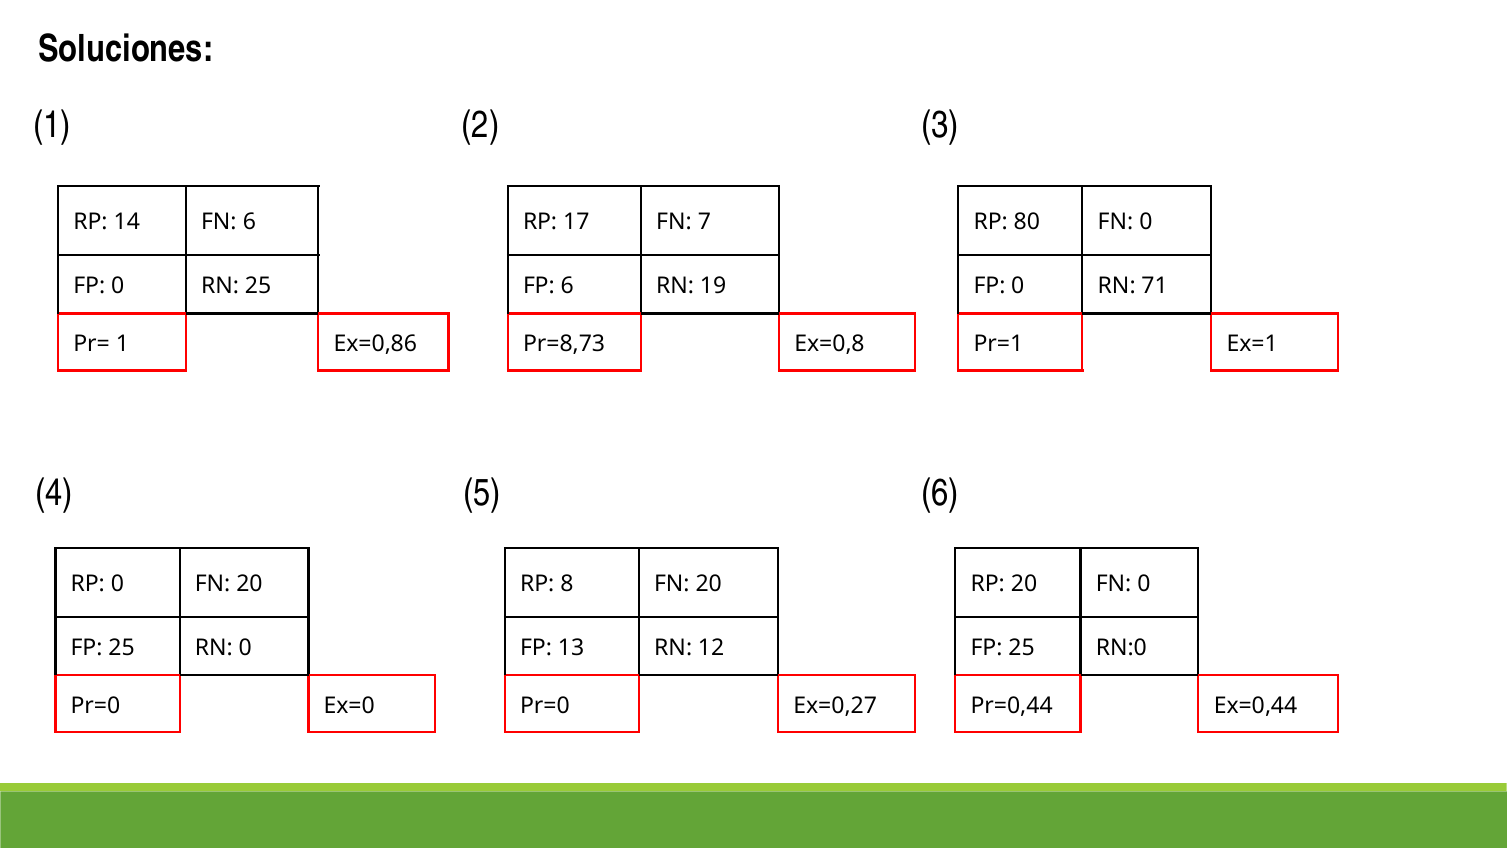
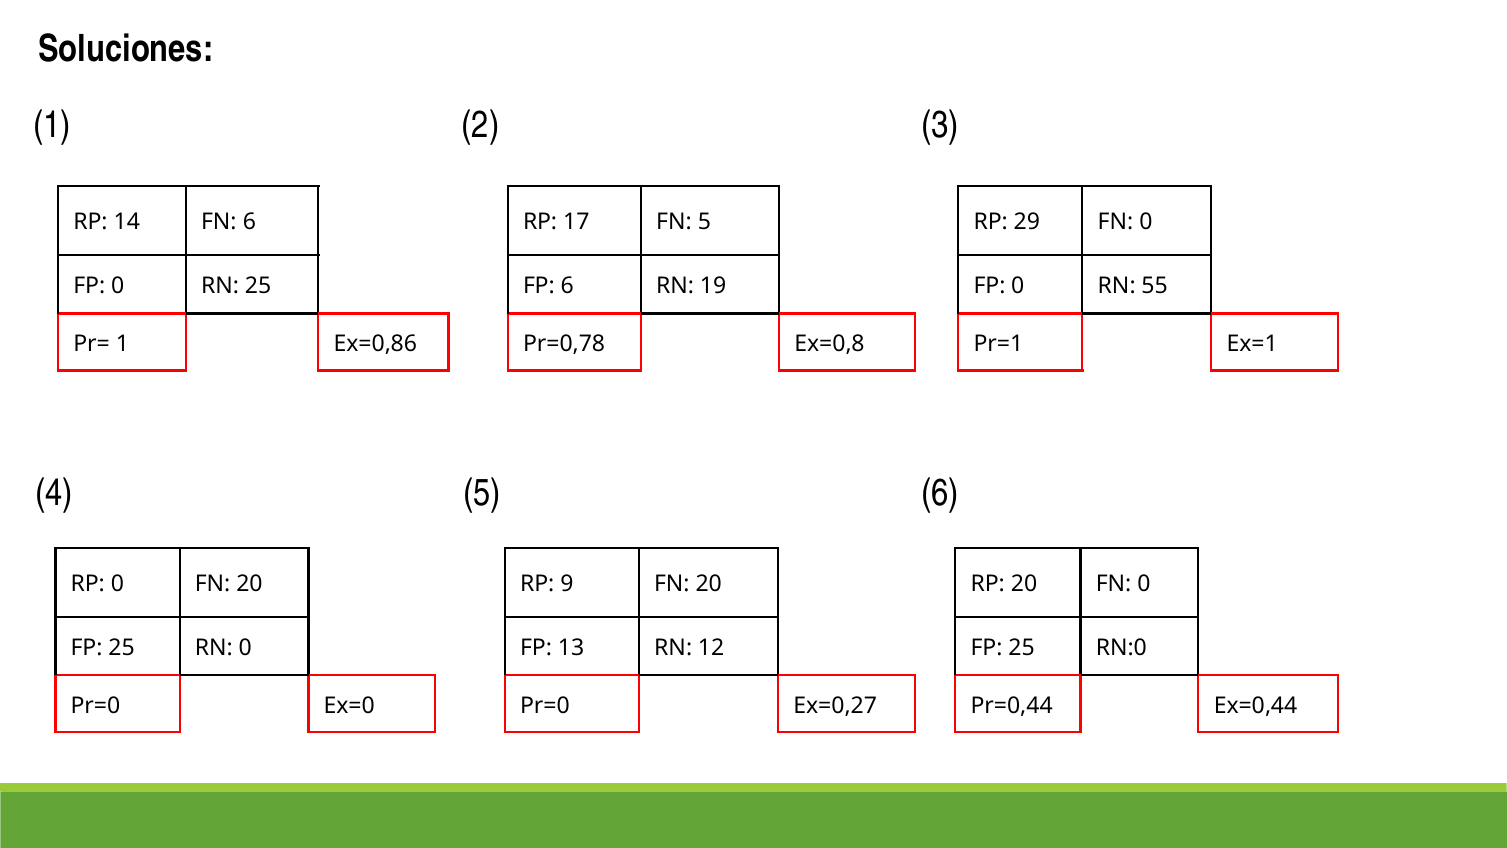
FN 7: 7 -> 5 (704, 222)
80: 80 -> 29 (1027, 222)
71: 71 -> 55 (1155, 286)
Pr=8,73: Pr=8,73 -> Pr=0,78 (564, 344)
8: 8 -> 9 (567, 584)
